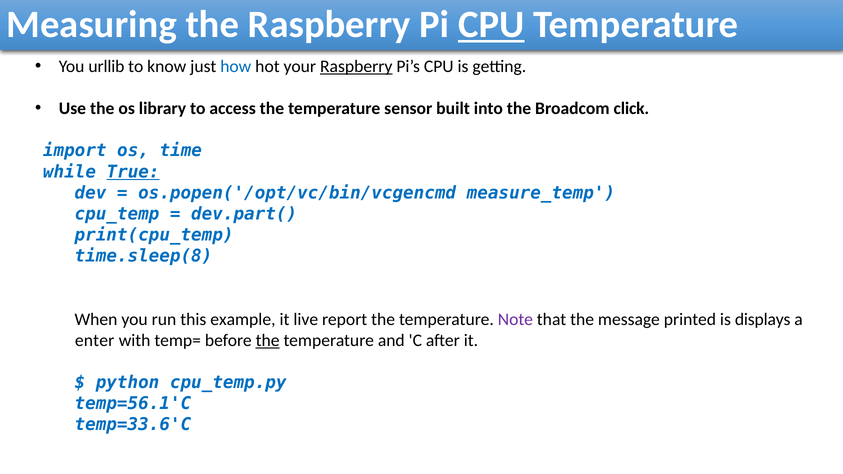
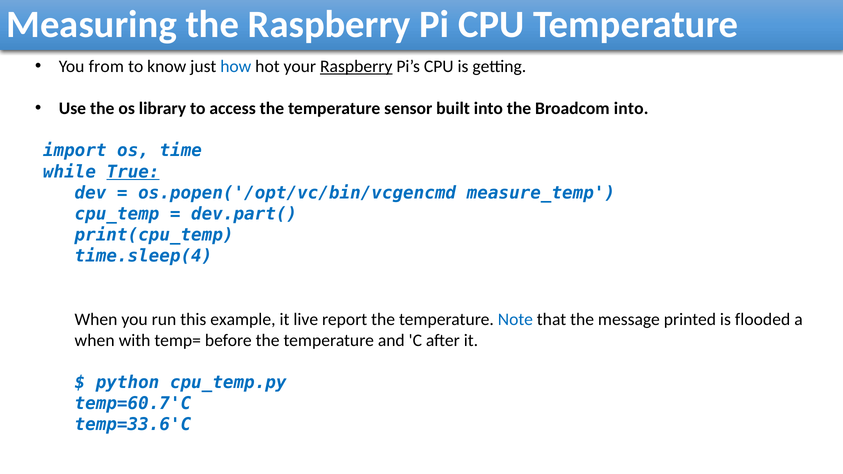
CPU underline: present -> none (491, 25)
urllib: urllib -> from (106, 66)
Broadcom click: click -> into (631, 109)
time.sleep(8: time.sleep(8 -> time.sleep(4 (143, 256)
Note colour: purple -> blue (515, 319)
displays: displays -> flooded (763, 319)
enter: enter -> when (95, 340)
the underline: present -> none (268, 340)
temp=56.1'C: temp=56.1'C -> temp=60.7'C (133, 404)
